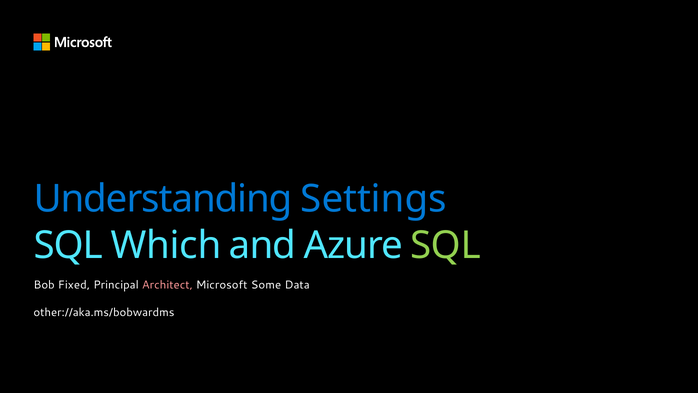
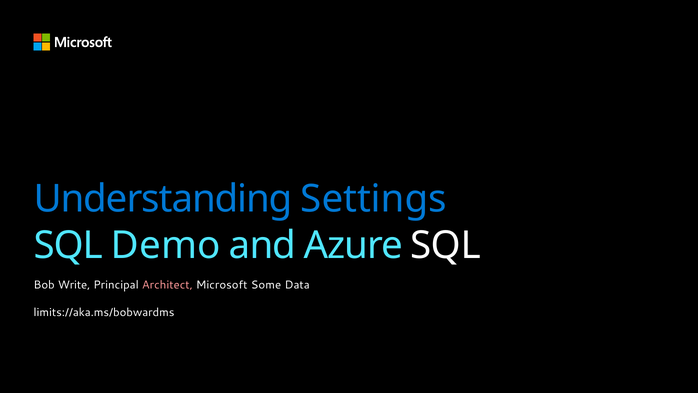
Which: Which -> Demo (166, 245)
SQL colour: light green -> white (445, 245)
Fixed: Fixed -> Write (74, 285)
other://aka.ms/bobwardms: other://aka.ms/bobwardms -> limits://aka.ms/bobwardms (104, 312)
